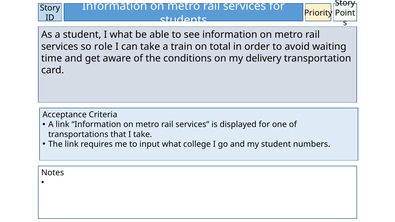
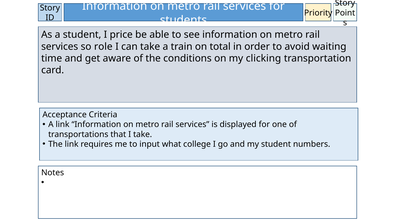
I what: what -> price (121, 35)
delivery: delivery -> clicking (263, 58)
